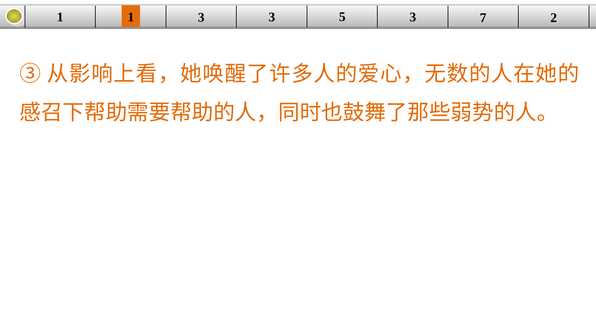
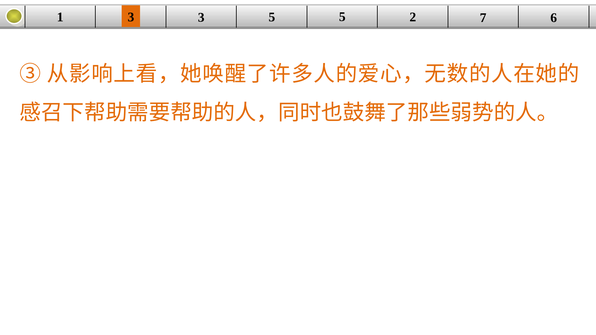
1 1: 1 -> 3 (131, 17)
3 3: 3 -> 5 (272, 17)
5 3: 3 -> 2 (413, 17)
2: 2 -> 6 (554, 18)
